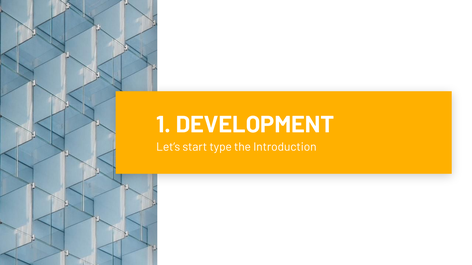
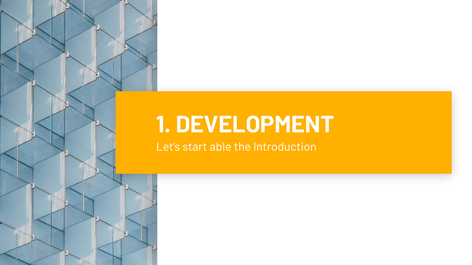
type: type -> able (221, 147)
